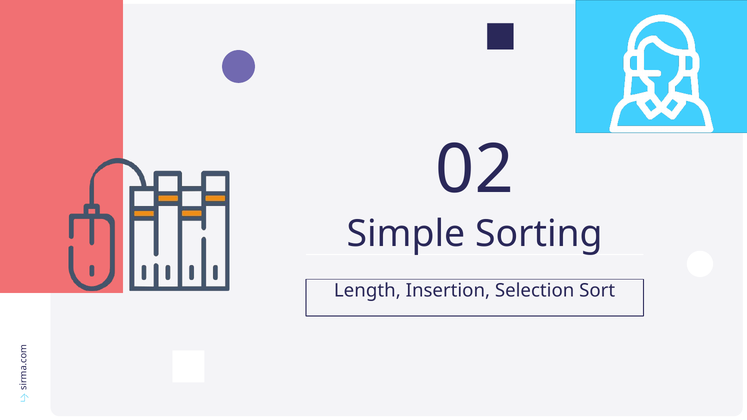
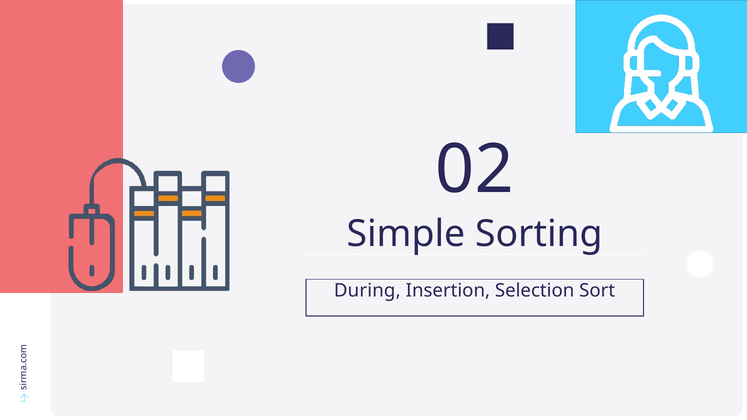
Length: Length -> During (367, 291)
